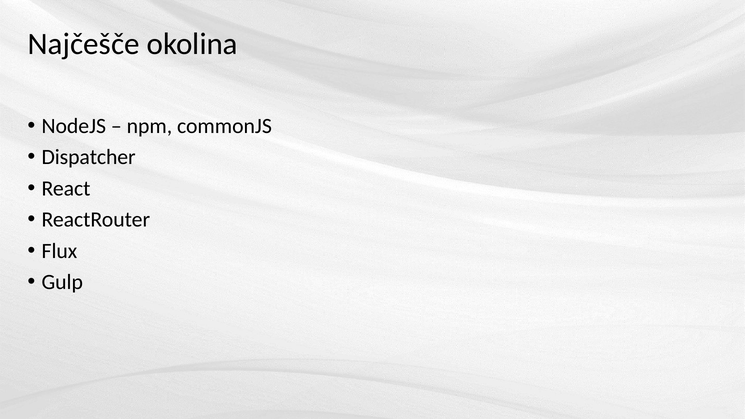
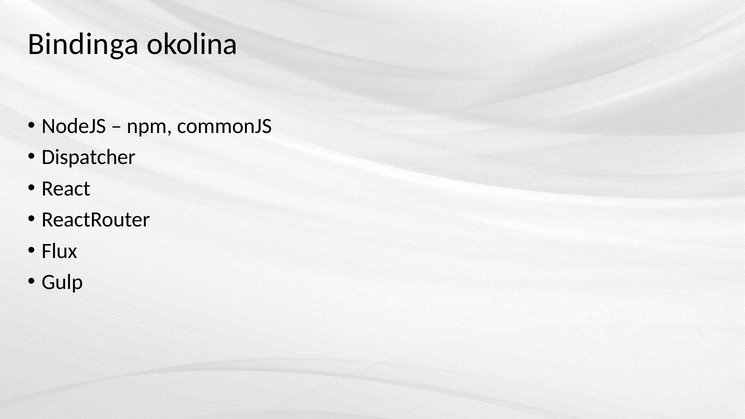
Najčešče: Najčešče -> Bindinga (84, 44)
